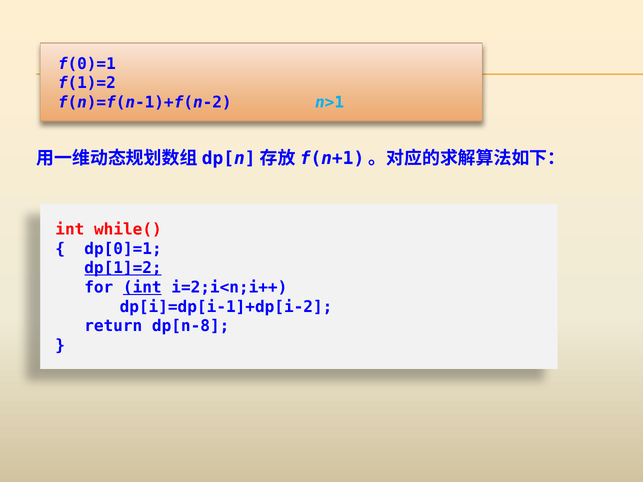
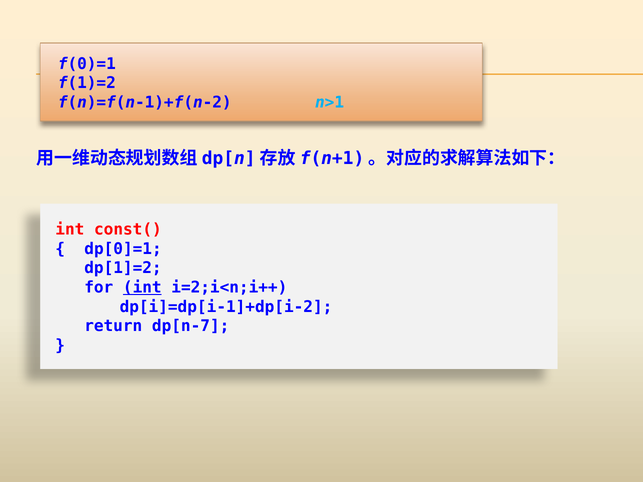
while(: while( -> const( (128, 230)
dp[1]=2 underline: present -> none (123, 268)
dp[n-8: dp[n-8 -> dp[n-7 (191, 326)
